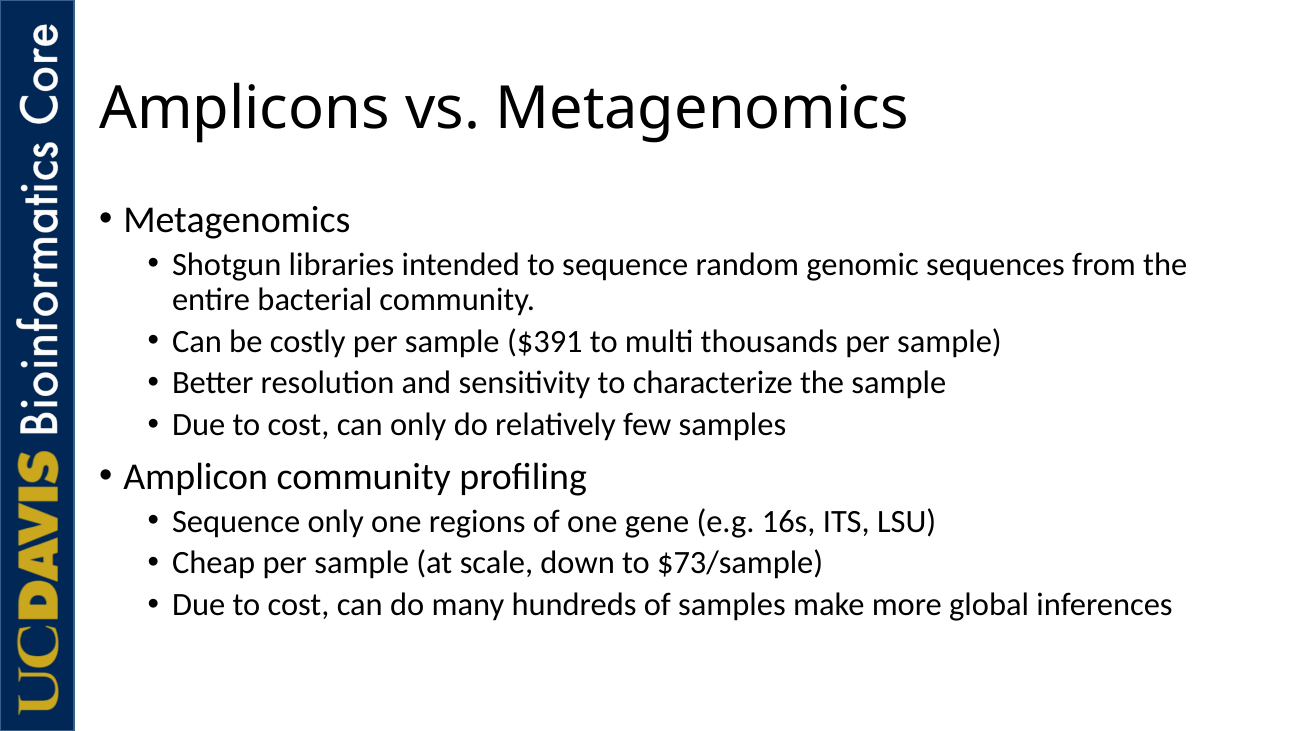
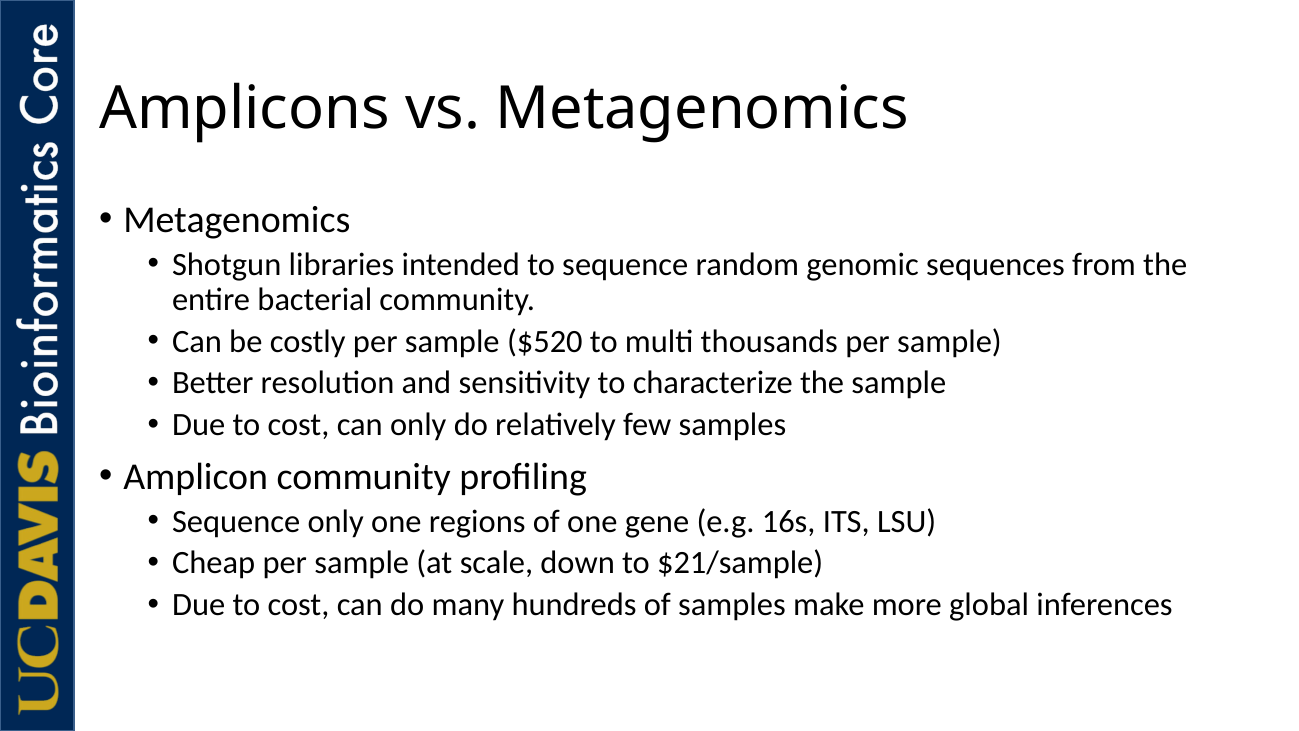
$391: $391 -> $520 (545, 341)
$73/sample: $73/sample -> $21/sample (740, 563)
